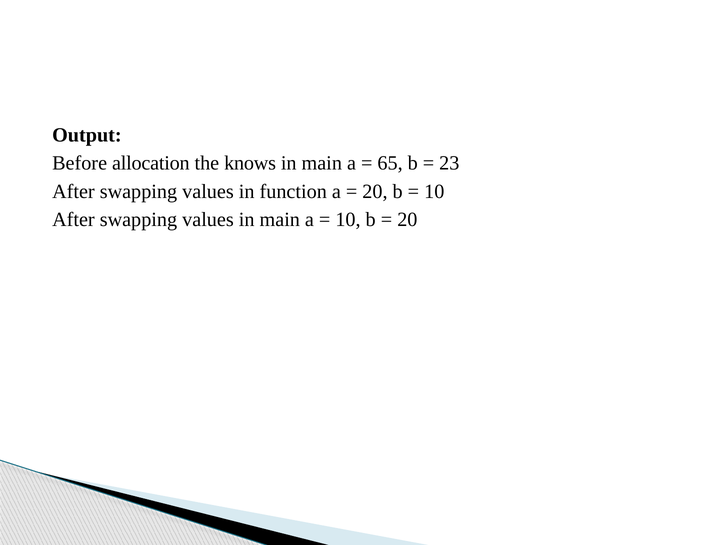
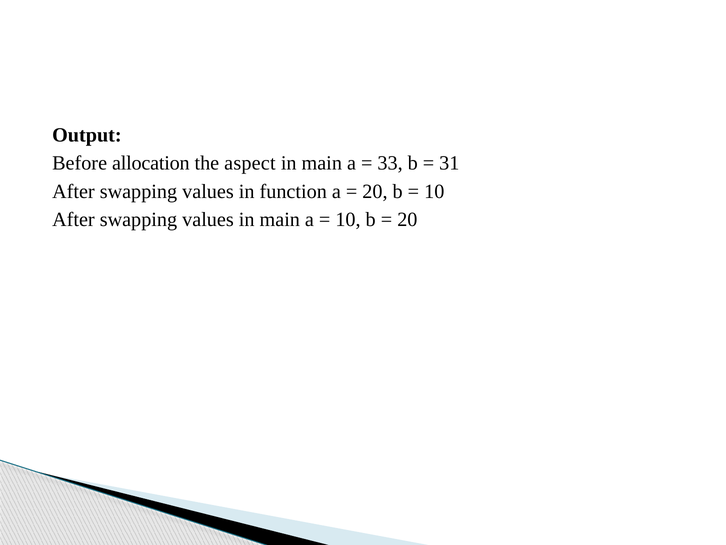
knows: knows -> aspect (250, 163)
65: 65 -> 33 (390, 163)
23: 23 -> 31 (449, 163)
